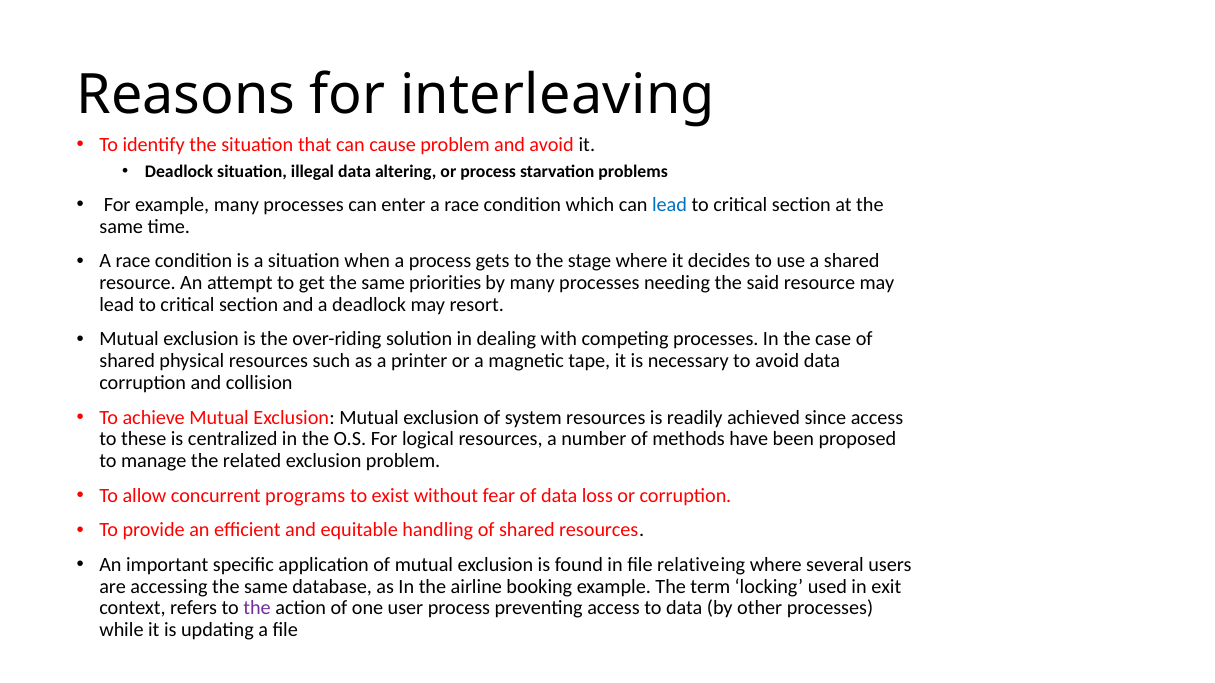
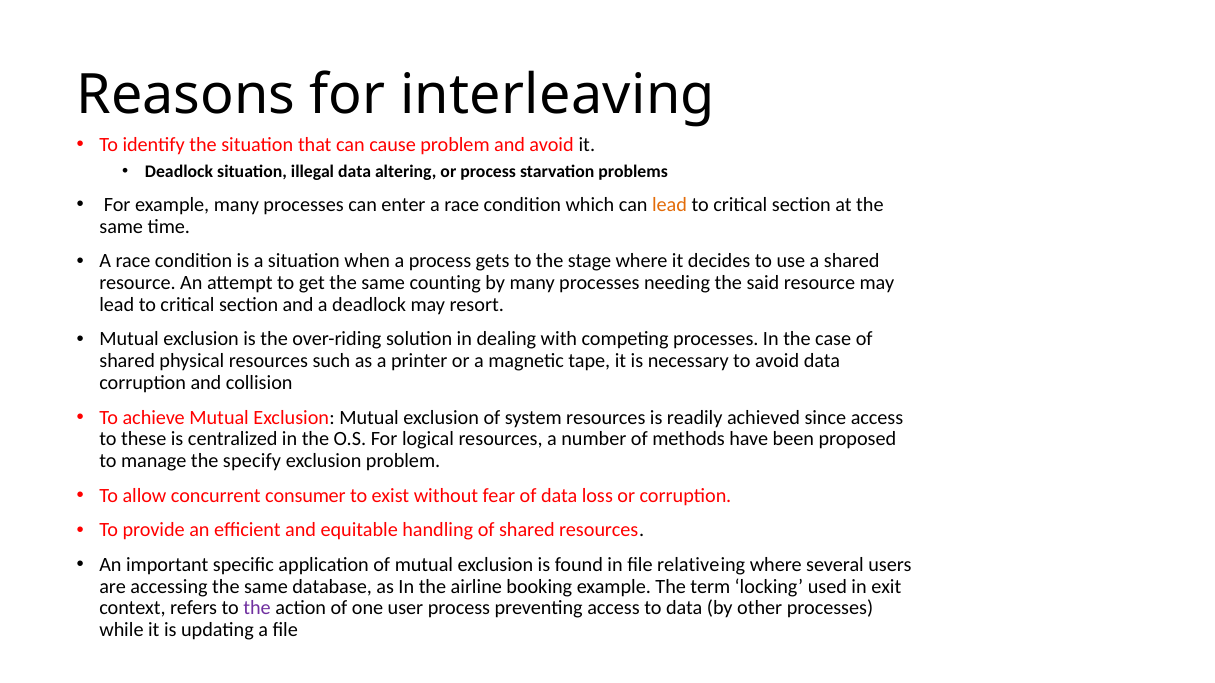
lead colour: blue -> orange (670, 205)
priorities: priorities -> counting (445, 283)
related: related -> specify (252, 461)
programs: programs -> consumer (305, 496)
